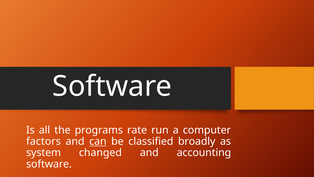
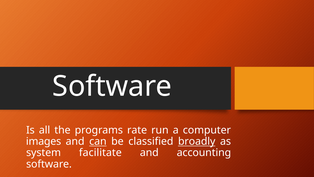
factors: factors -> images (44, 141)
broadly underline: none -> present (197, 141)
changed: changed -> facilitate (100, 152)
